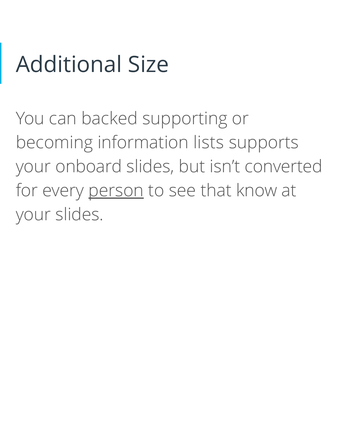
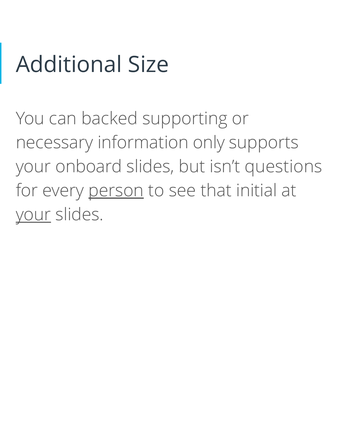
becoming: becoming -> necessary (54, 143)
lists: lists -> only (209, 143)
converted: converted -> questions (283, 167)
know: know -> initial (257, 191)
your underline: none -> present (33, 215)
